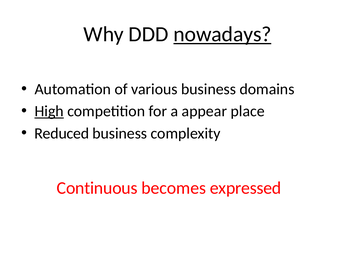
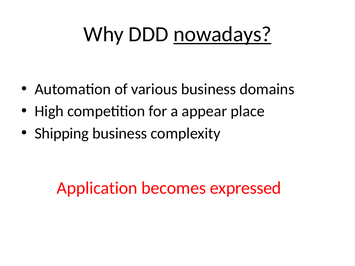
High underline: present -> none (49, 111)
Reduced: Reduced -> Shipping (62, 133)
Continuous: Continuous -> Application (97, 188)
